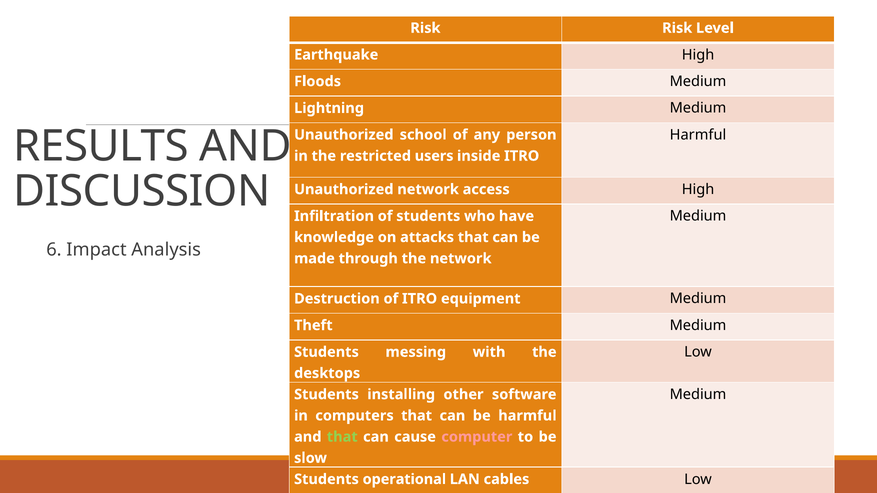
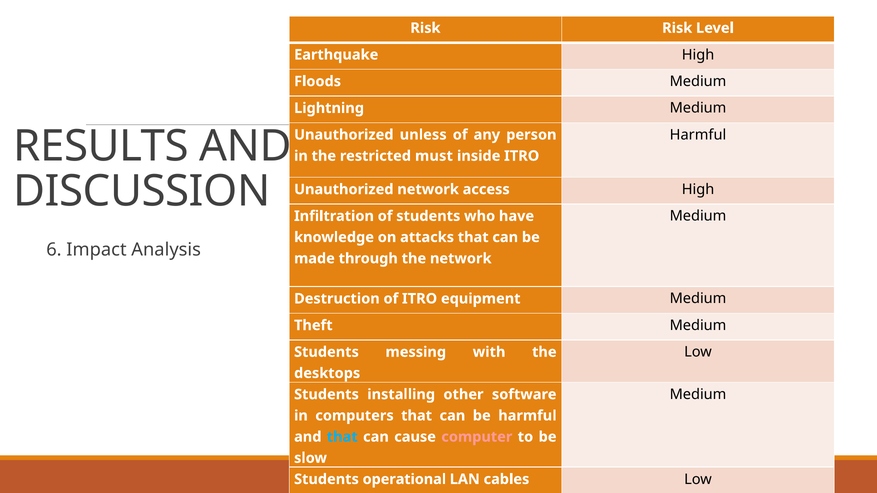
school: school -> unless (423, 135)
users: users -> must (434, 156)
that colour: light green -> light blue (342, 437)
